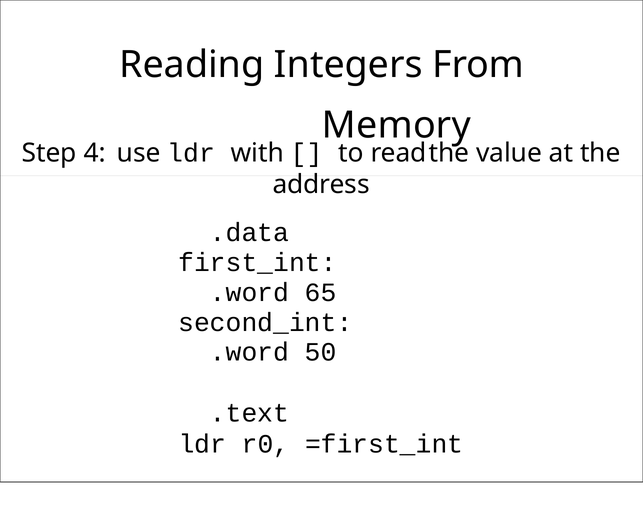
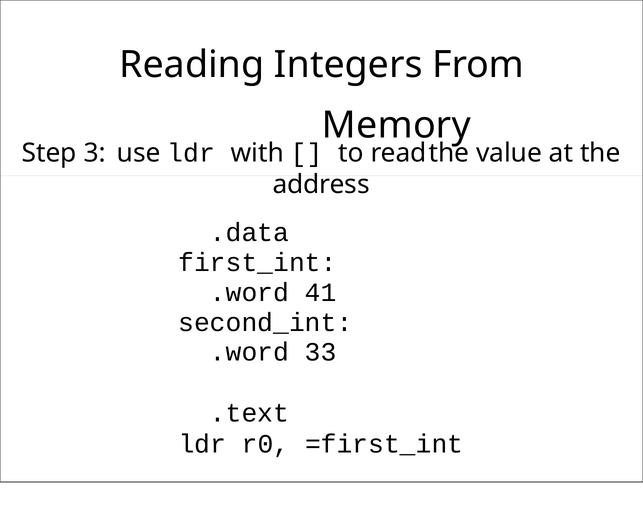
4: 4 -> 3 (95, 153)
65: 65 -> 41 (321, 293)
50: 50 -> 33 (321, 352)
